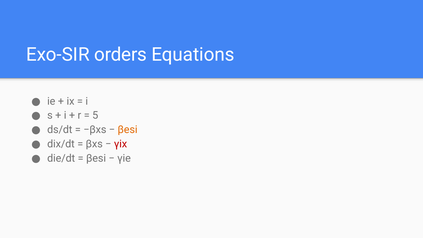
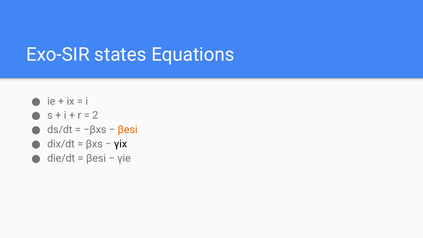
orders: orders -> states (120, 55)
5: 5 -> 2 (95, 115)
γix colour: red -> black (121, 144)
